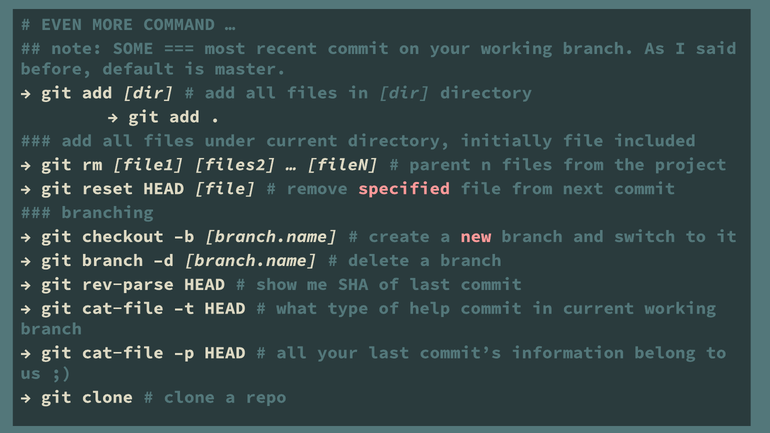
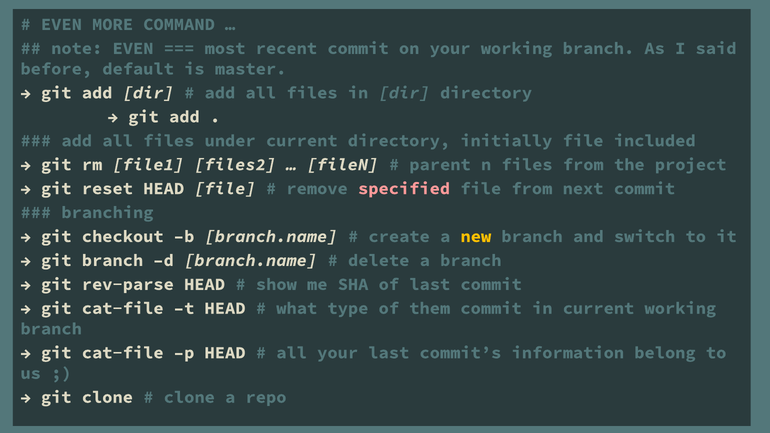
note SOME: SOME -> EVEN (133, 48)
new colour: pink -> yellow (476, 236)
help: help -> them (430, 308)
